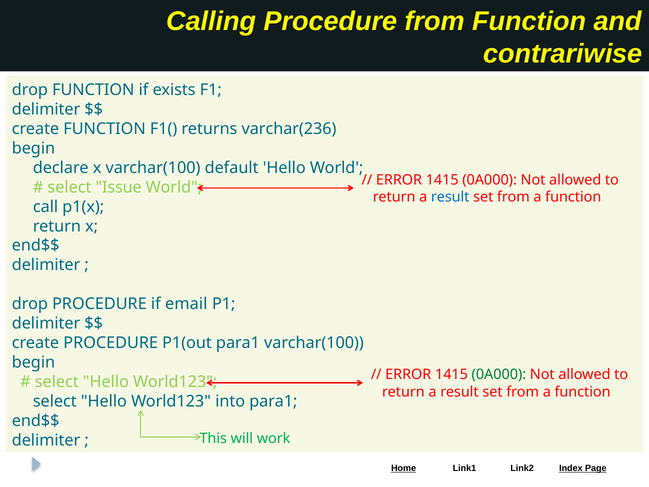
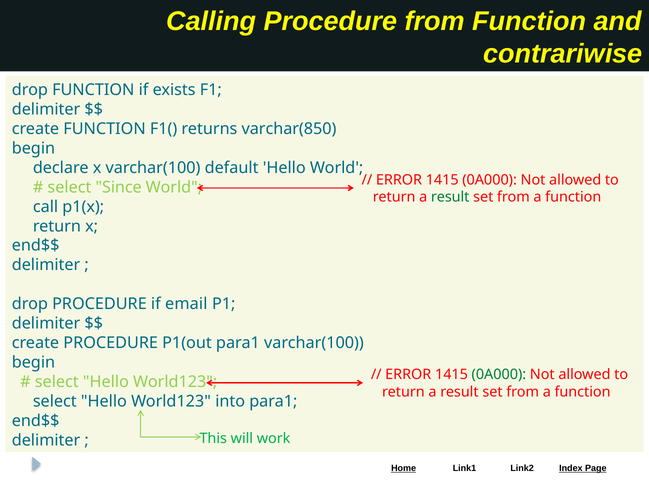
varchar(236: varchar(236 -> varchar(850 (289, 129)
Issue: Issue -> Since (119, 187)
result colour: blue -> green (450, 197)
